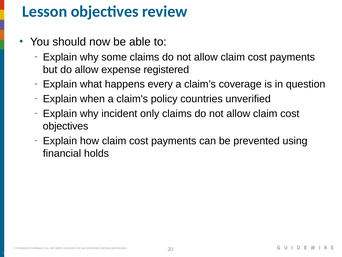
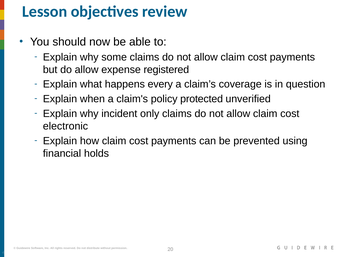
countries: countries -> protected (202, 99)
objectives: objectives -> electronic (65, 126)
